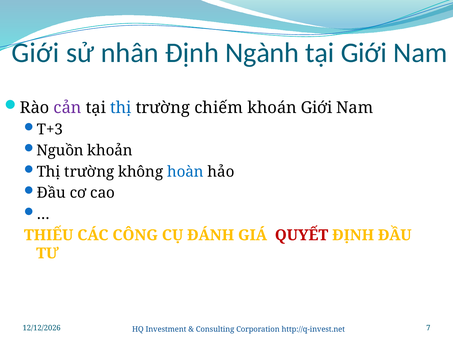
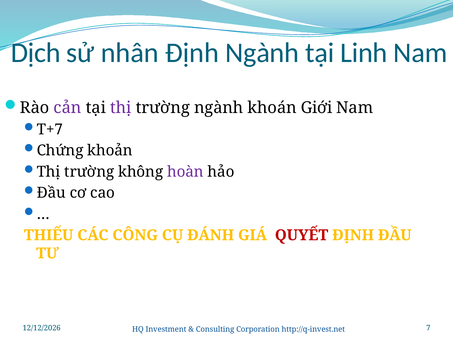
Giới: Giới -> Dịch (36, 53)
tại Giới: Giới -> Linh (364, 53)
thị colour: blue -> purple (121, 108)
trường chiếm: chiếm -> ngành (219, 108)
T+3: T+3 -> T+7 (50, 129)
Nguồn: Nguồn -> Chứng (60, 150)
hoàn colour: blue -> purple (185, 172)
